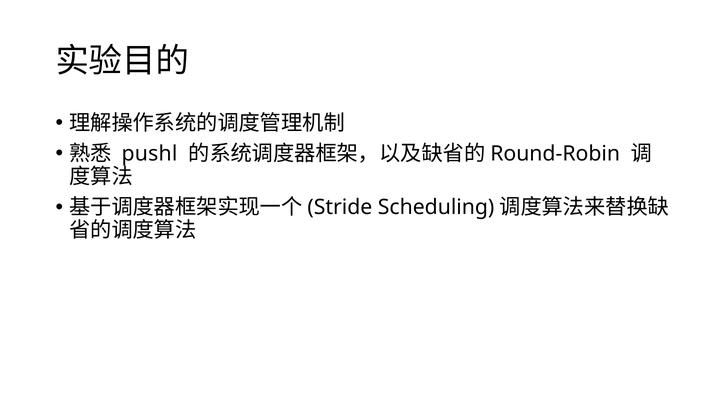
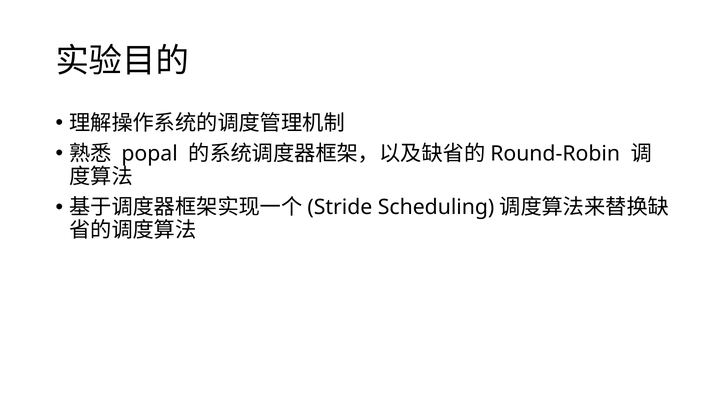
pushl: pushl -> popal (150, 154)
